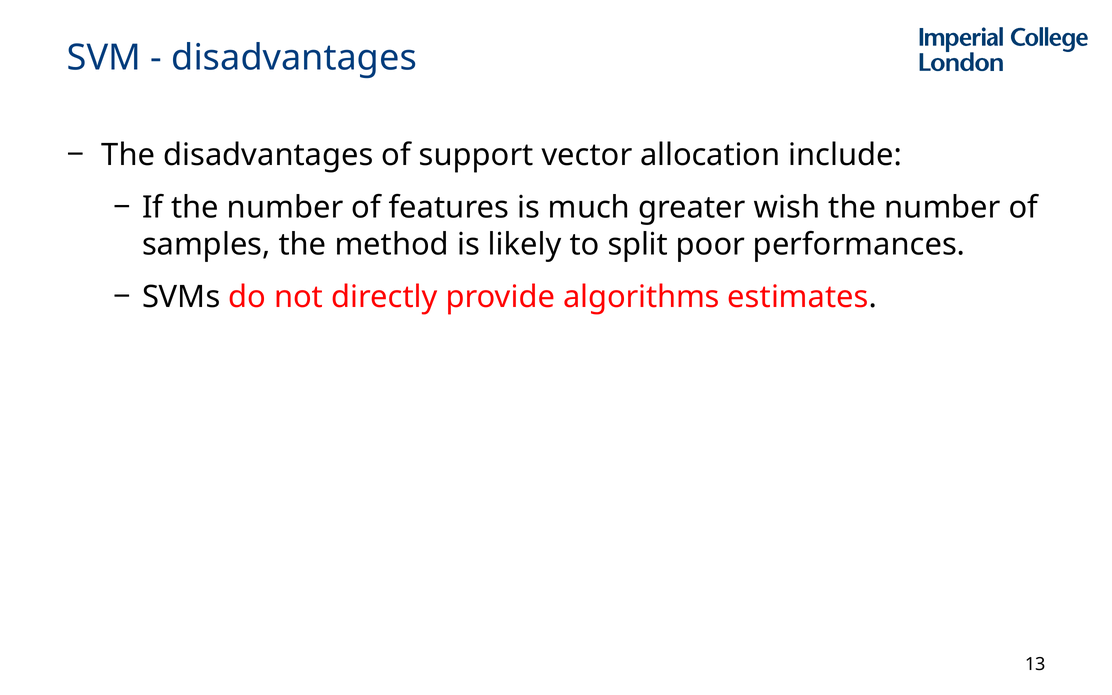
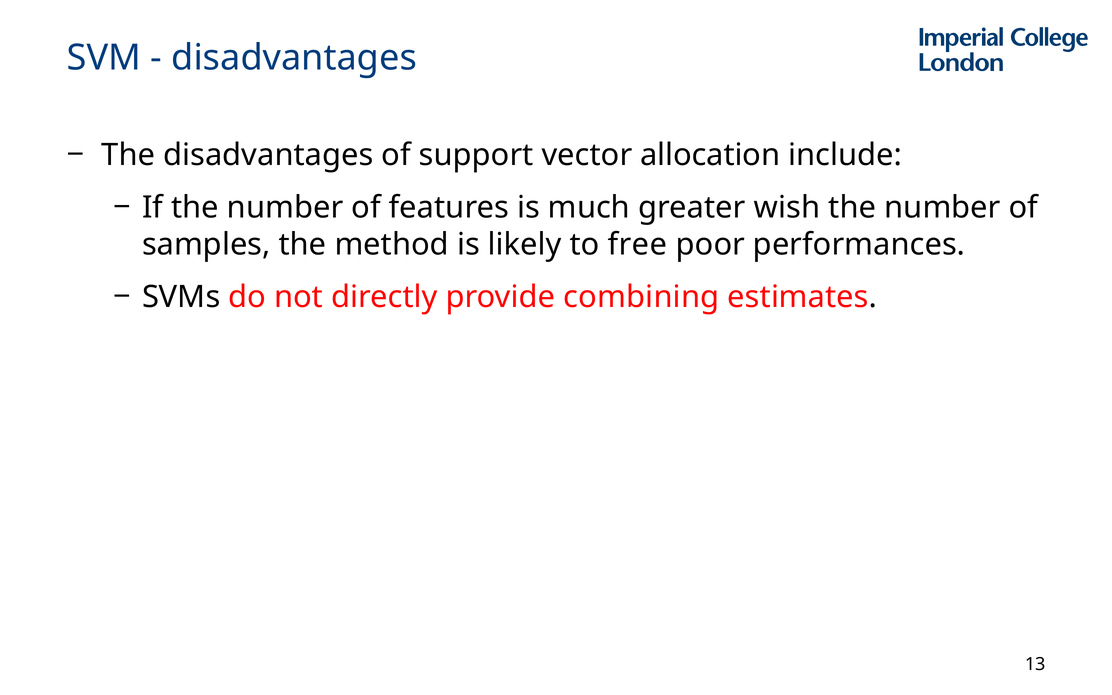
split: split -> free (637, 244)
algorithms: algorithms -> combining (641, 297)
